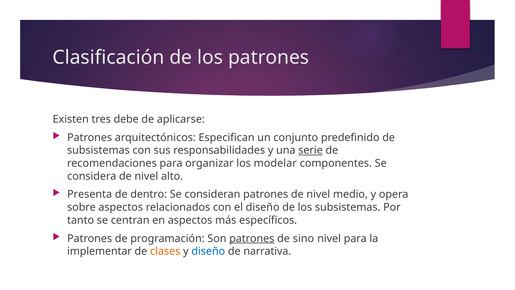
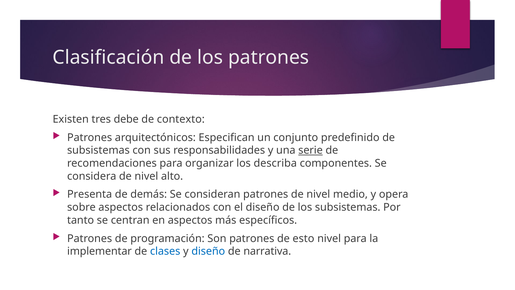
aplicarse: aplicarse -> contexto (181, 119)
modelar: modelar -> describa (275, 163)
dentro: dentro -> demás (149, 194)
patrones underline: present -> none (252, 238)
sino: sino -> esto (303, 238)
clases colour: orange -> blue (165, 251)
